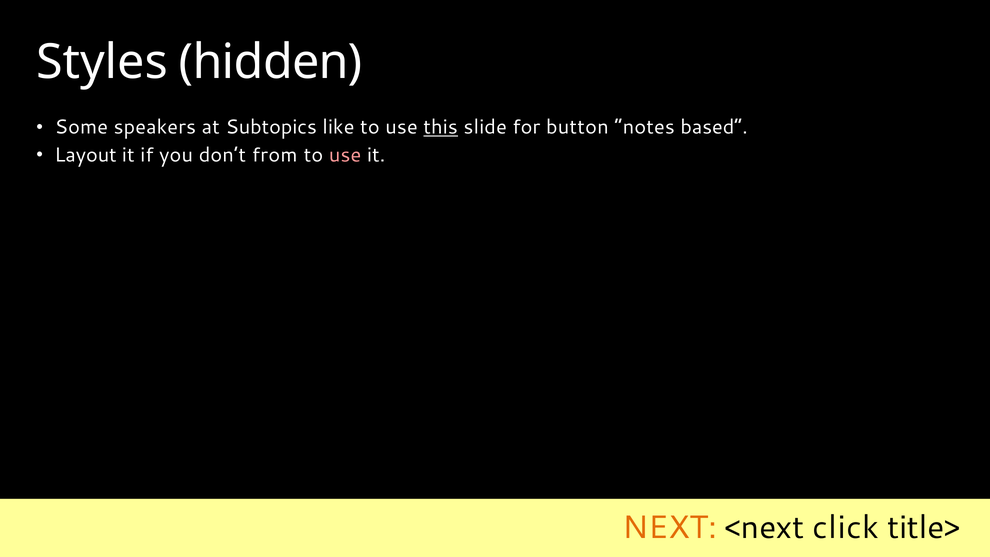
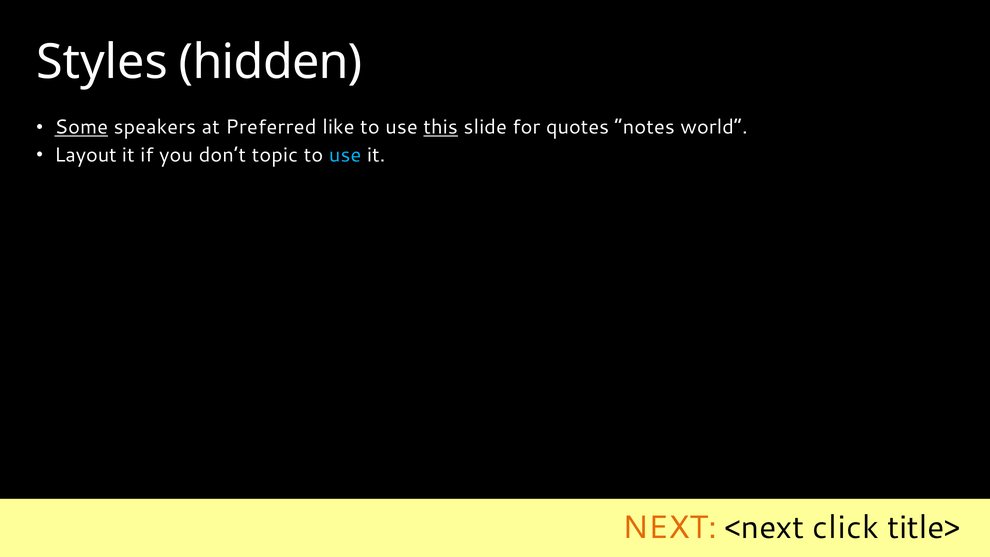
Some underline: none -> present (81, 127)
Subtopics: Subtopics -> Preferred (271, 127)
button: button -> quotes (577, 127)
based: based -> world (714, 127)
from: from -> topic (275, 155)
use colour: pink -> light blue (345, 155)
